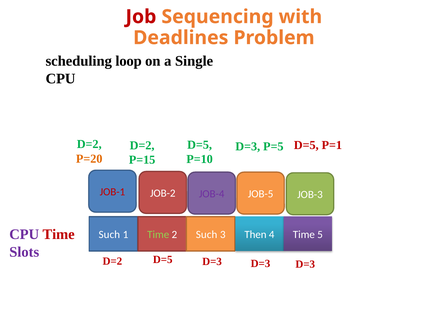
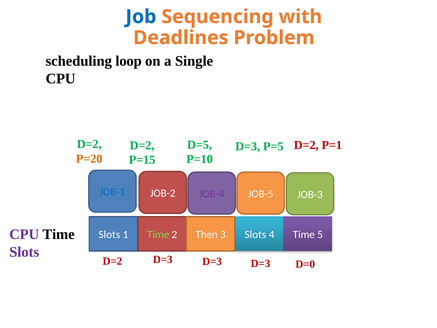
Job colour: red -> blue (141, 17)
P=5 D=5: D=5 -> D=2 (306, 145)
JOB-1 colour: red -> blue (112, 192)
Time colour: red -> black (59, 234)
Such: Such -> Slots (109, 234)
2 Such: Such -> Then (207, 234)
3 Then: Then -> Slots (255, 234)
D=2 D=5: D=5 -> D=3 (163, 259)
D=3 D=3 D=3: D=3 -> D=0 (305, 264)
